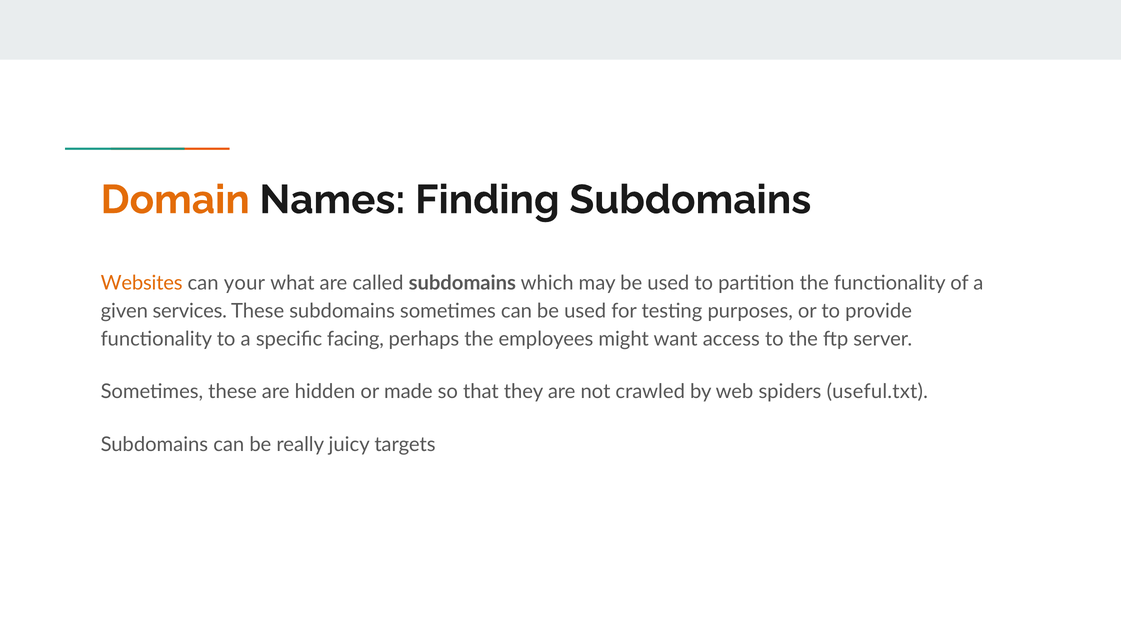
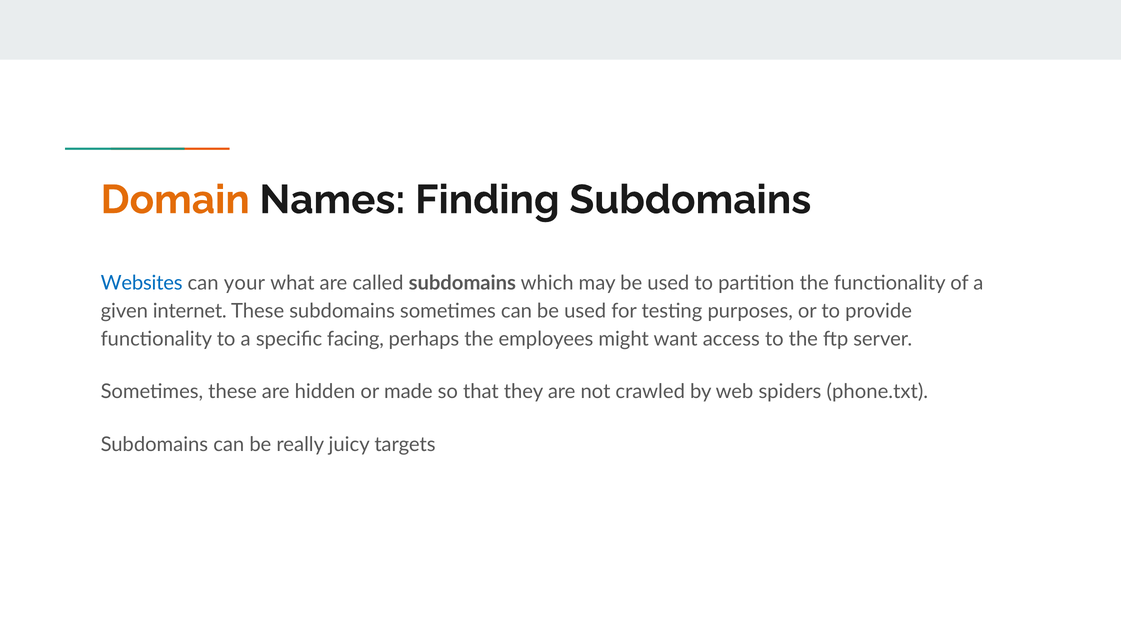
Websites colour: orange -> blue (142, 283)
services: services -> internet (190, 311)
useful.txt: useful.txt -> phone.txt (877, 392)
